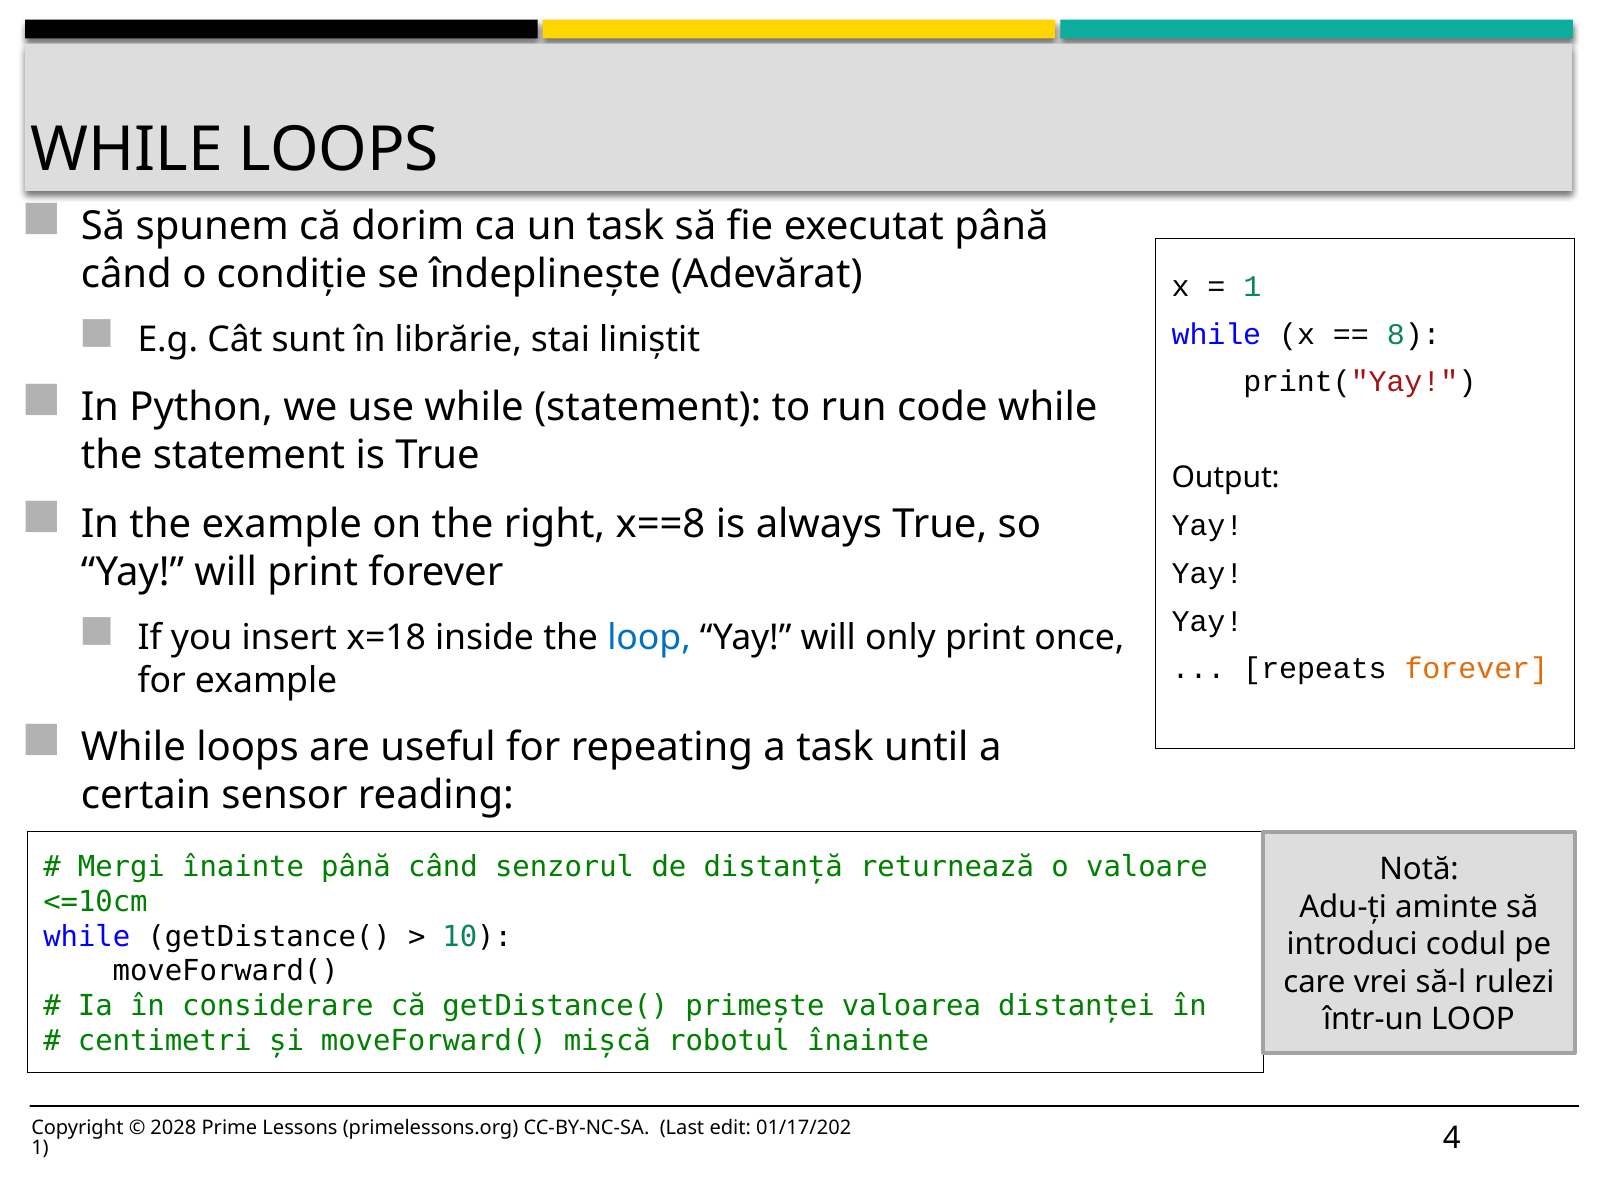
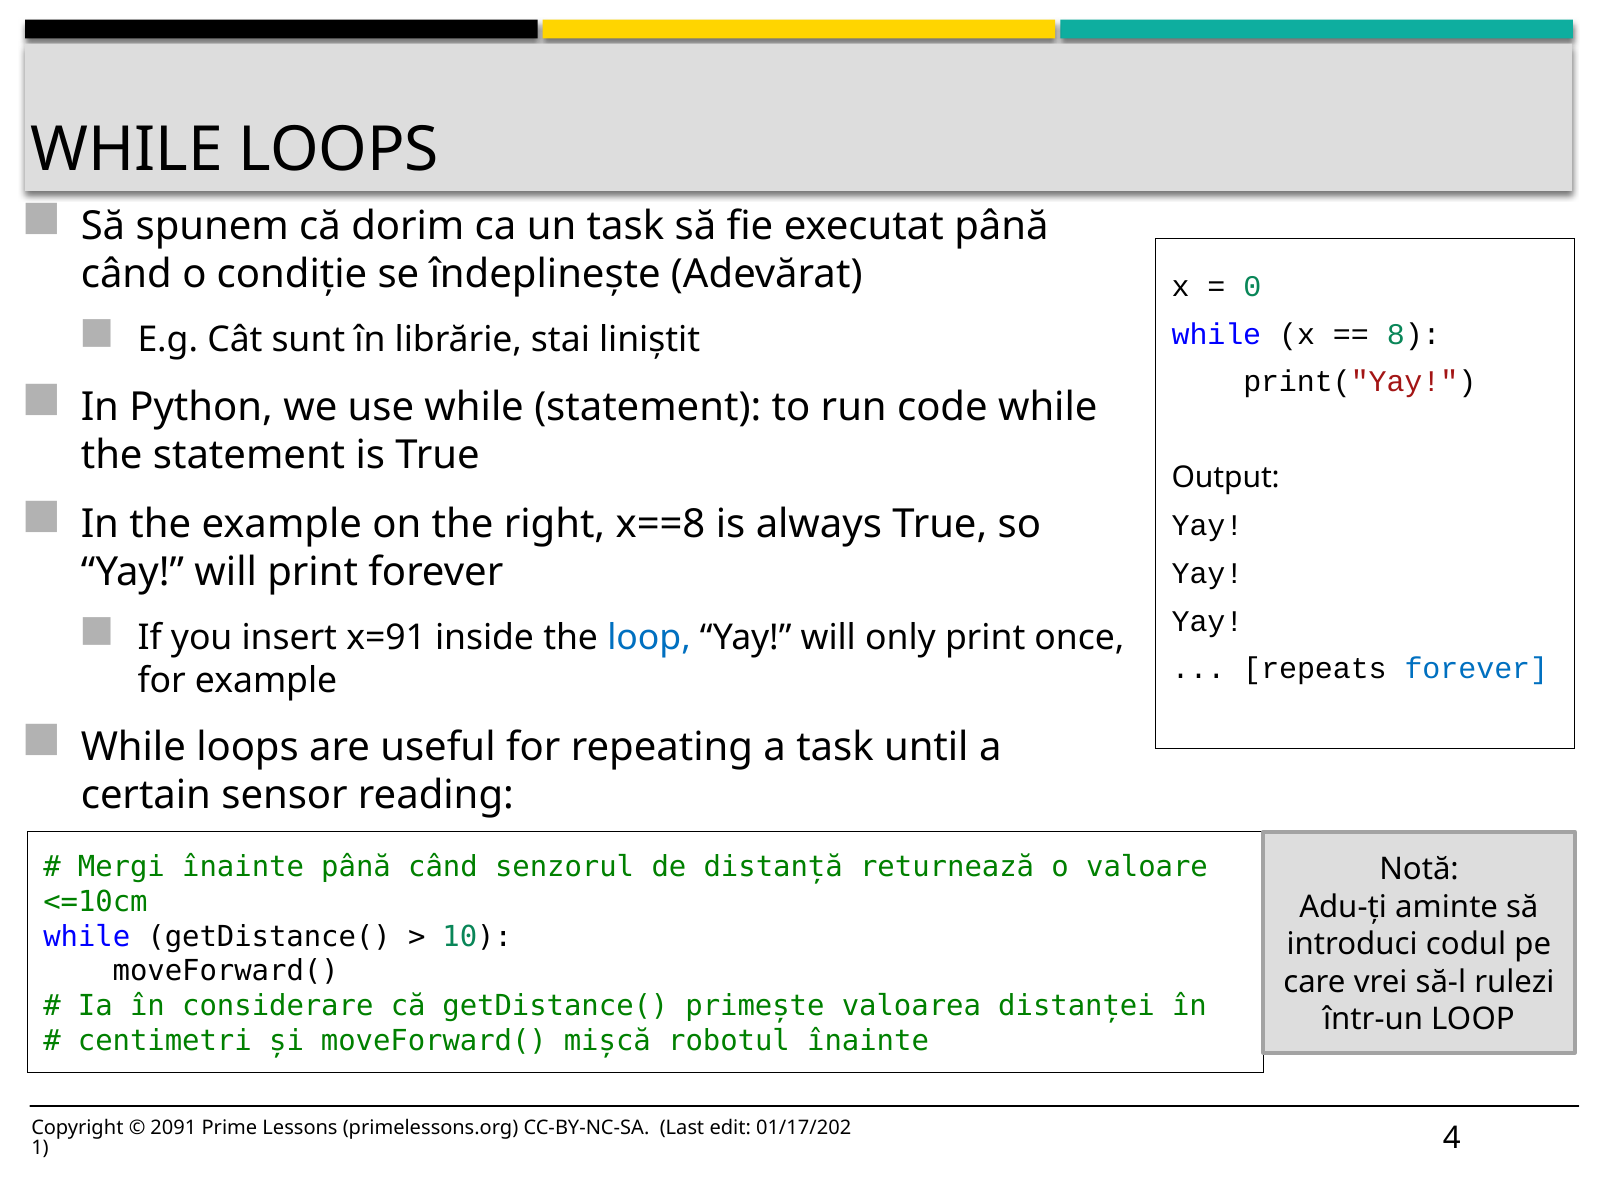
1: 1 -> 0 (1252, 286)
x=18: x=18 -> x=91 (386, 638)
forever colour: orange -> blue (1476, 669)
2028: 2028 -> 2091 (173, 1129)
